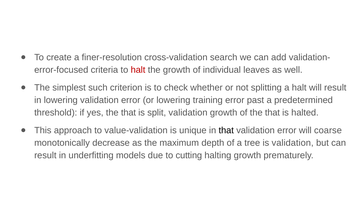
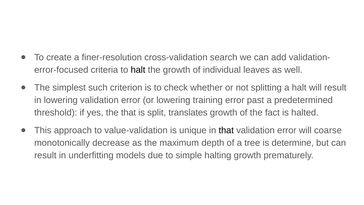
halt colour: red -> black (138, 70)
split validation: validation -> translates (188, 113)
of the that: that -> fact (272, 113)
is validation: validation -> determine (293, 143)
cutting: cutting -> simple (189, 155)
